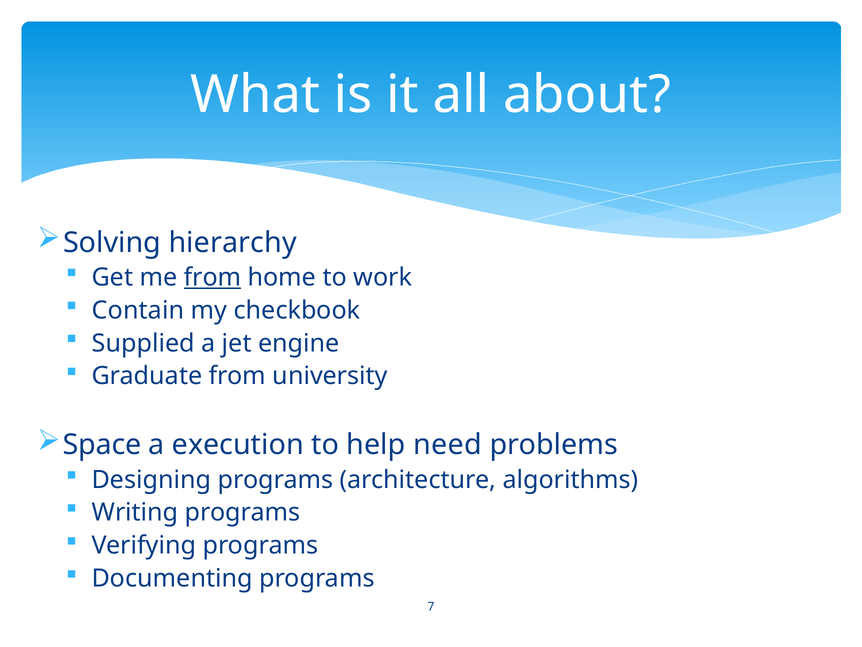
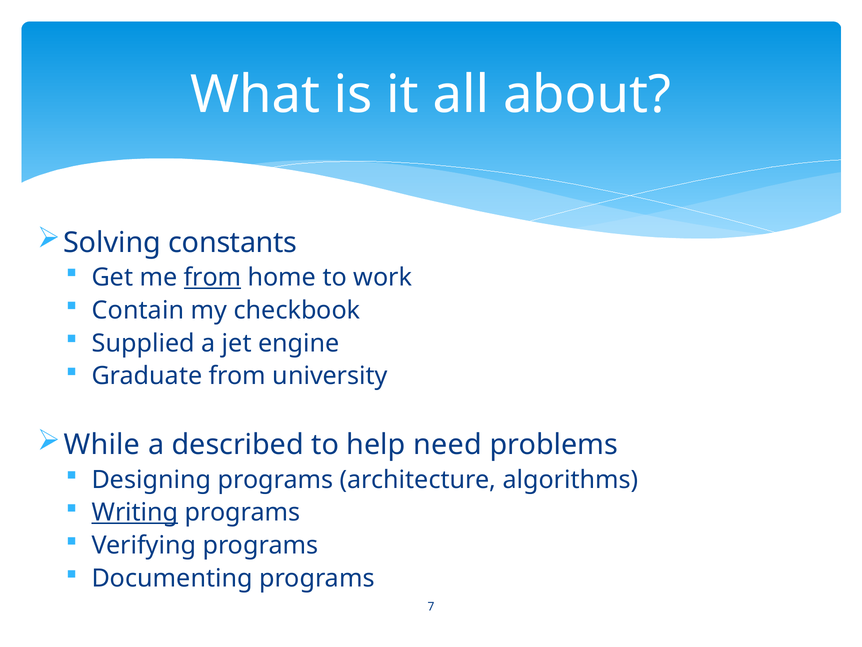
hierarchy: hierarchy -> constants (233, 242)
Space: Space -> While (102, 445)
execution: execution -> described (238, 445)
Writing underline: none -> present (135, 512)
